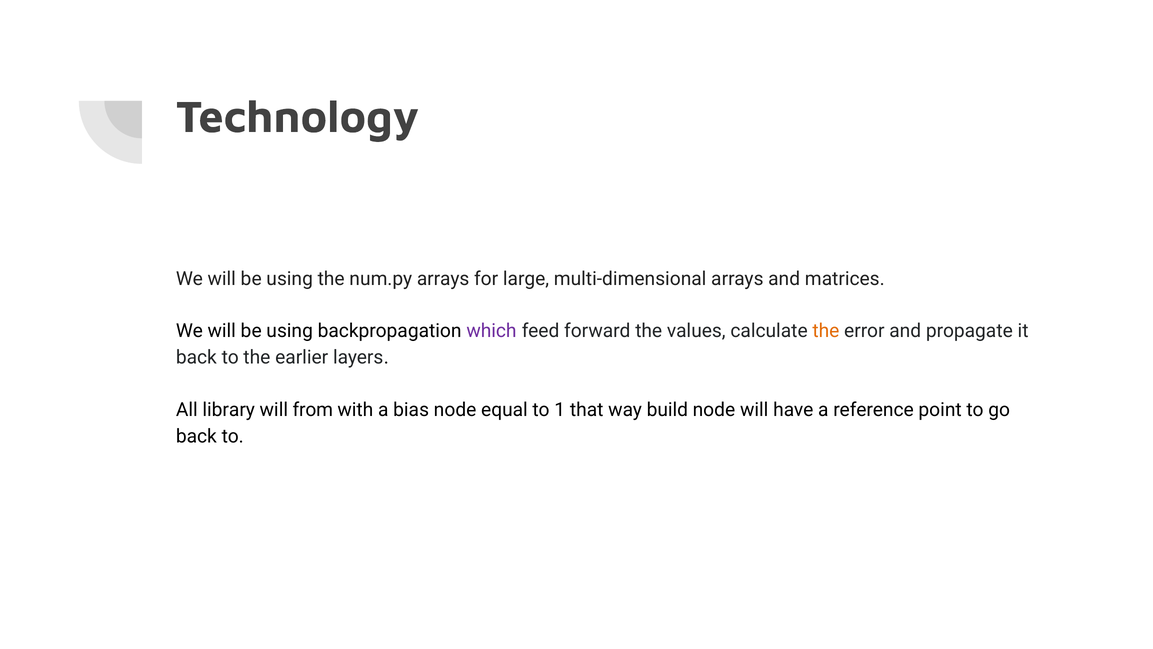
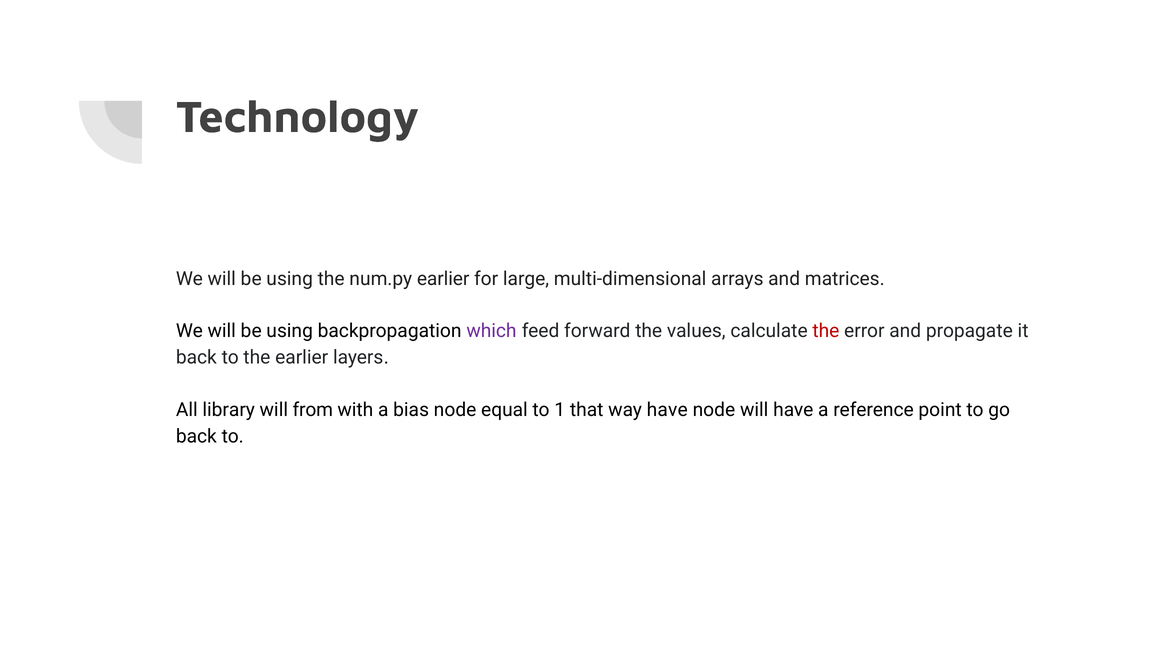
num.py arrays: arrays -> earlier (443, 279)
the colour: orange -> red (826, 331)
way build: build -> have (667, 410)
